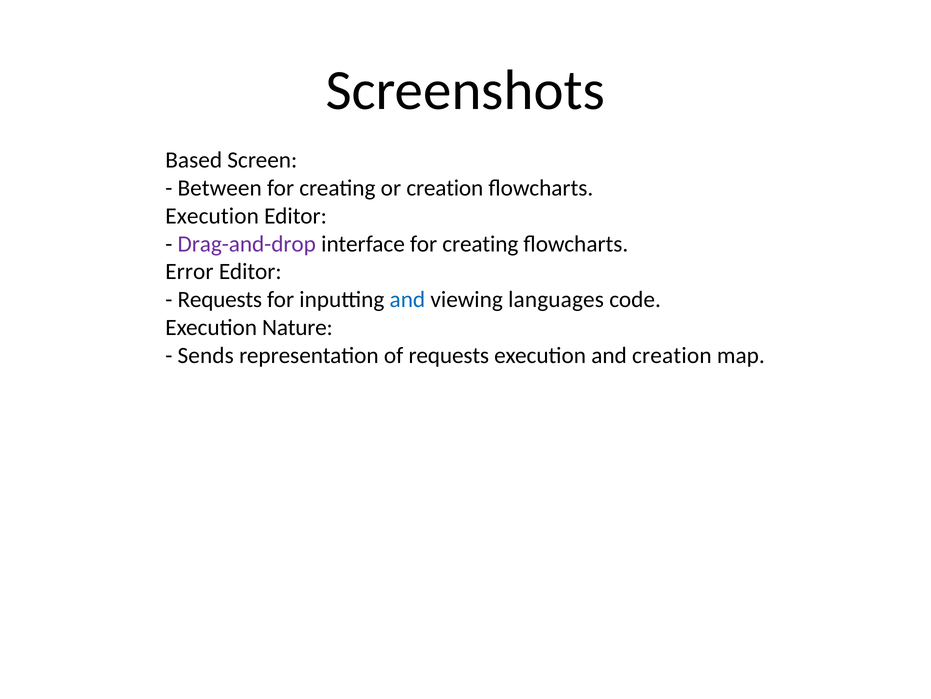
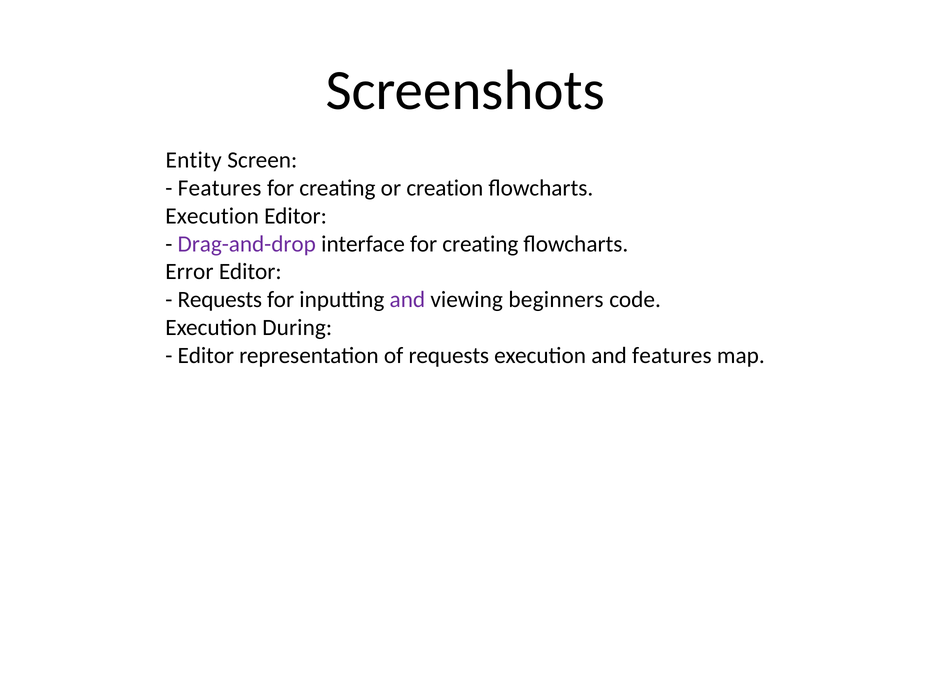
Based: Based -> Entity (194, 160)
Between: Between -> Features (220, 188)
and colour: blue -> purple (407, 299)
languages: languages -> beginners (556, 299)
Nature: Nature -> During (297, 327)
Sends: Sends -> Editor (206, 355)
and creation: creation -> features (672, 355)
